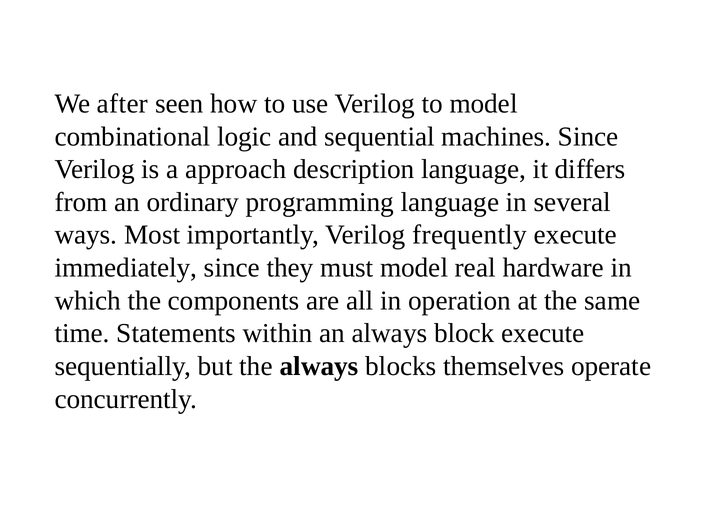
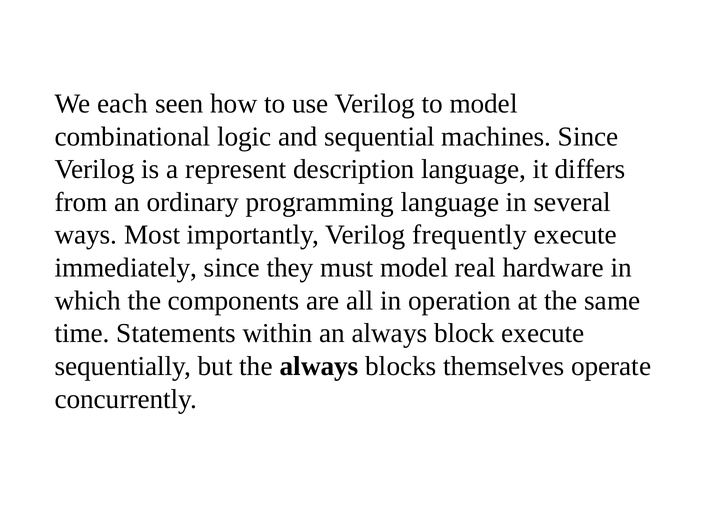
after: after -> each (123, 104)
approach: approach -> represent (236, 169)
